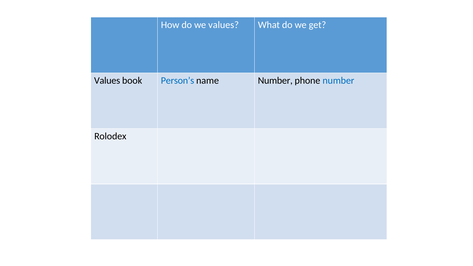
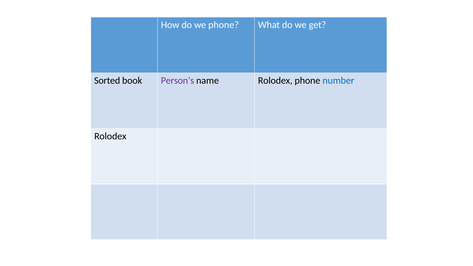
we values: values -> phone (224, 25)
Values: Values -> Sorted (107, 81)
Person’s colour: blue -> purple (178, 81)
name Number: Number -> Rolodex (275, 81)
